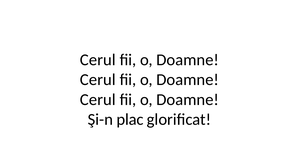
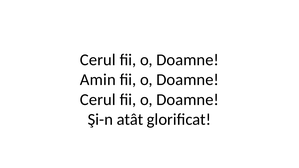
Cerul: Cerul -> Amin (98, 80)
plac: plac -> atât (130, 120)
